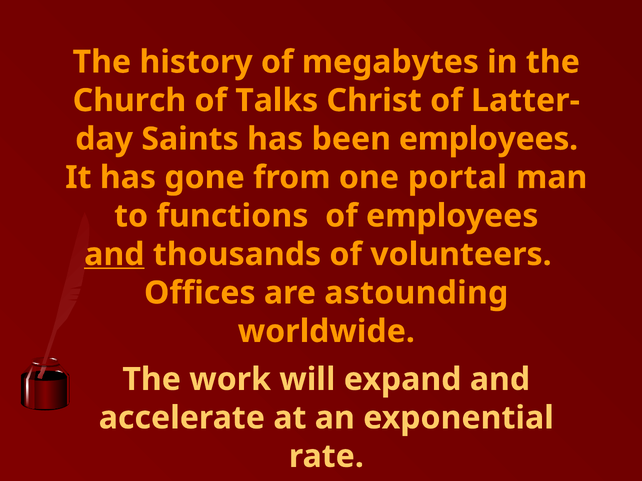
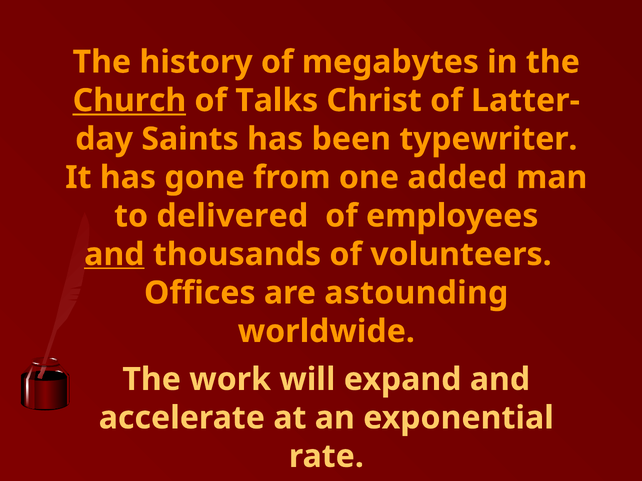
Church underline: none -> present (129, 101)
been employees: employees -> typewriter (488, 139)
portal: portal -> added (457, 178)
functions: functions -> delivered (232, 216)
